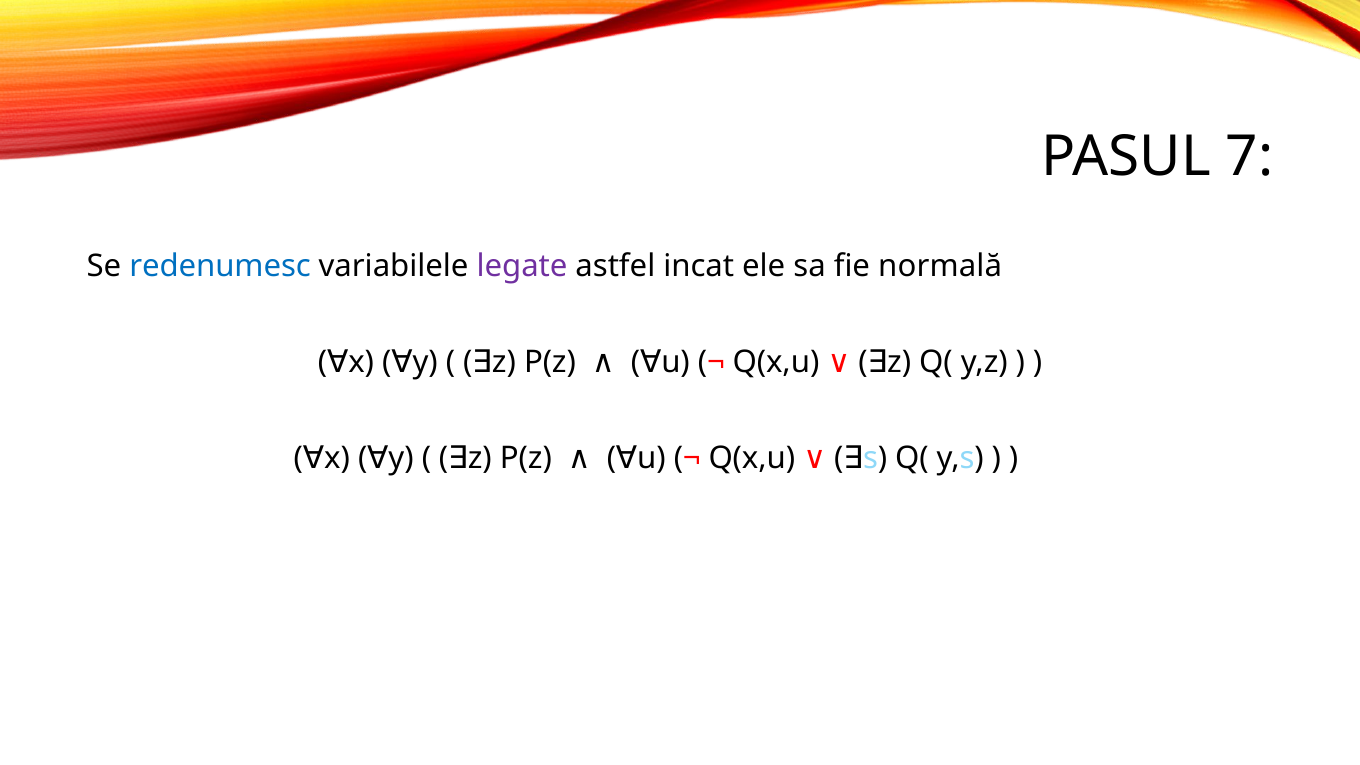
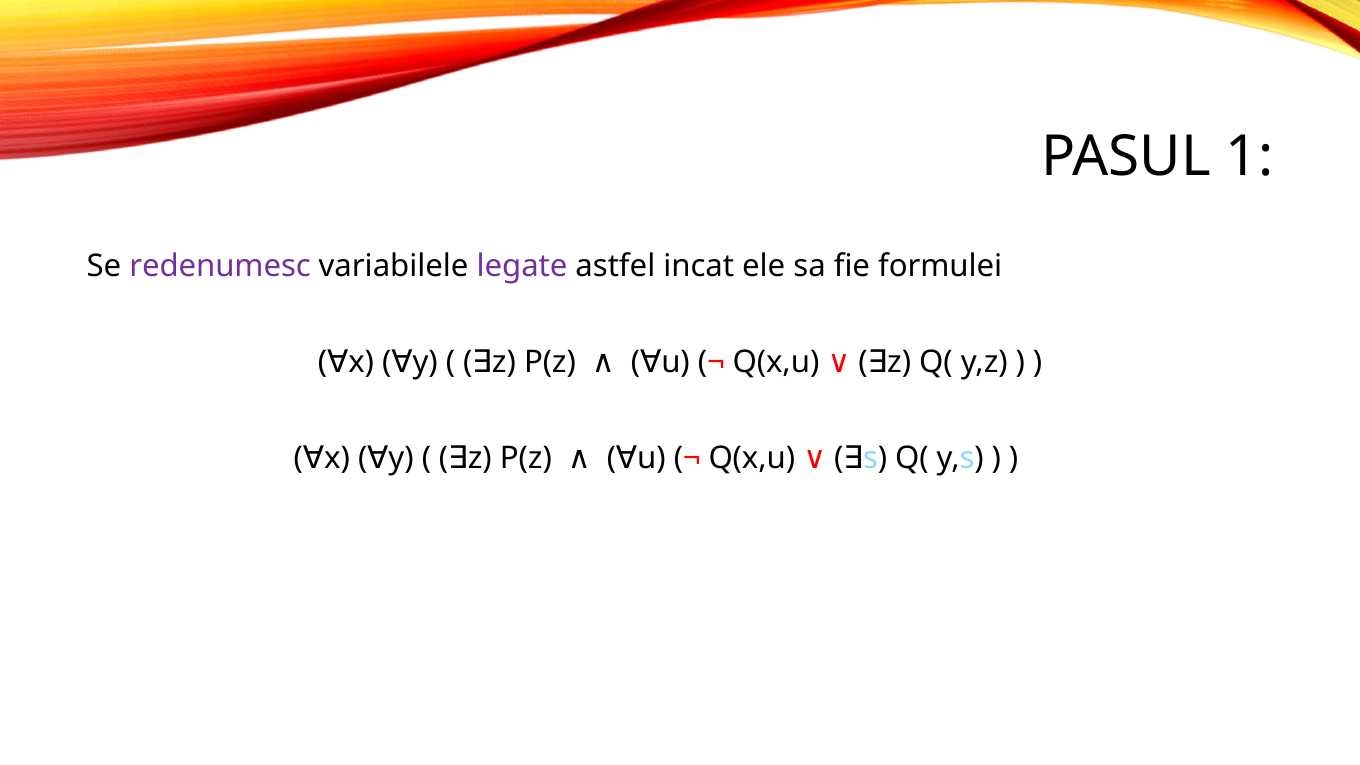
7: 7 -> 1 (1249, 157)
redenumesc colour: blue -> purple (220, 267)
normală: normală -> formulei (940, 267)
